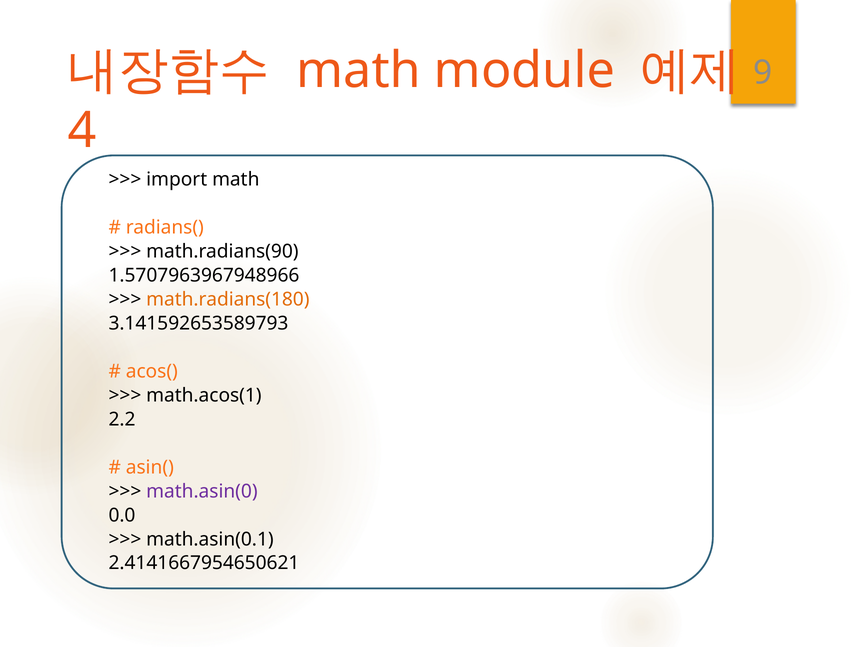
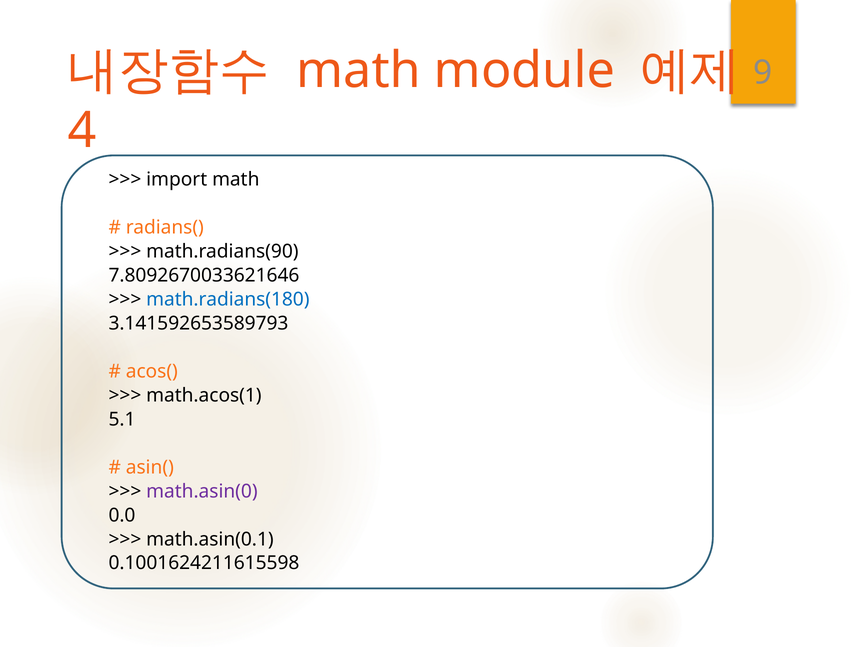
1.5707963967948966: 1.5707963967948966 -> 7.8092670033621646 (204, 276)
math.radians(180 colour: orange -> blue (228, 300)
2.2: 2.2 -> 5.1 (122, 419)
2.4141667954650621: 2.4141667954650621 -> 0.1001624211615598 (204, 563)
